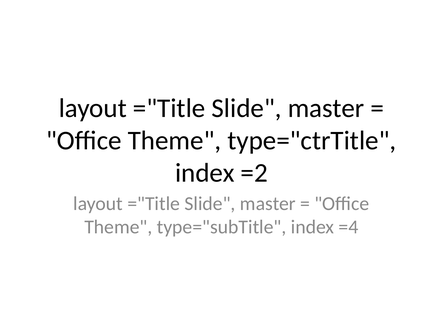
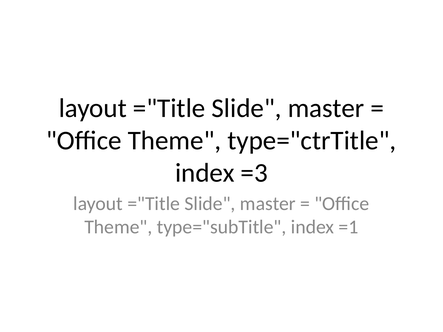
=2: =2 -> =3 (254, 173)
=4: =4 -> =1 (348, 227)
